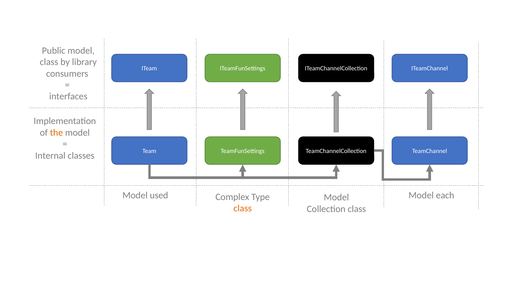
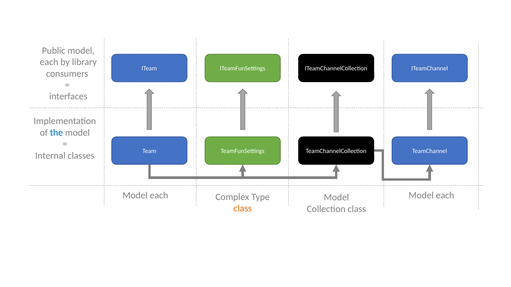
class: class -> each (49, 62)
the colour: orange -> blue (56, 133)
used: used -> each (159, 196)
